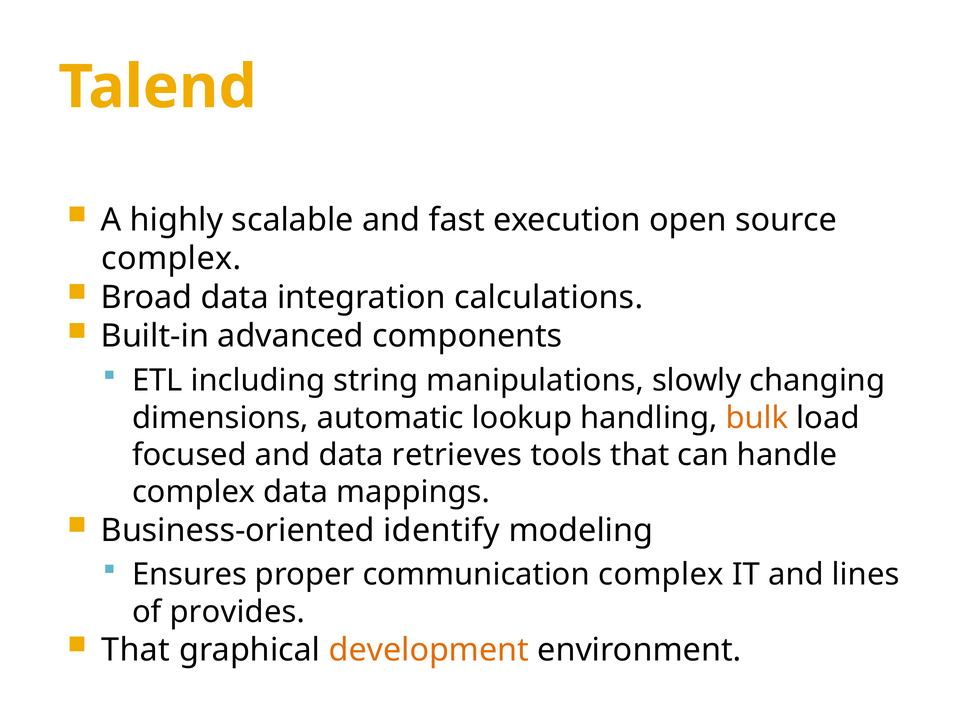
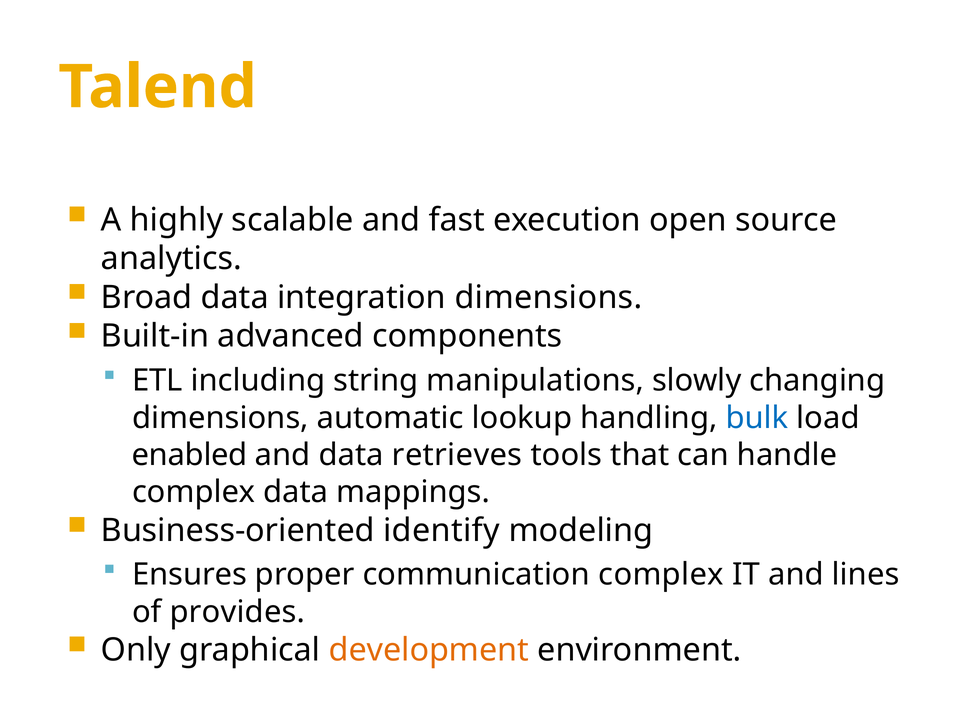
complex: complex -> analytics (171, 259)
integration calculations: calculations -> dimensions (549, 298)
bulk colour: orange -> blue (757, 418)
focused: focused -> enabled (190, 455)
That: That -> Only (136, 650)
